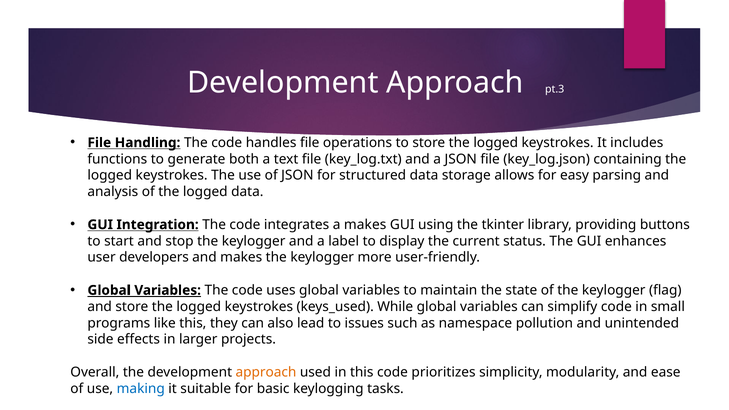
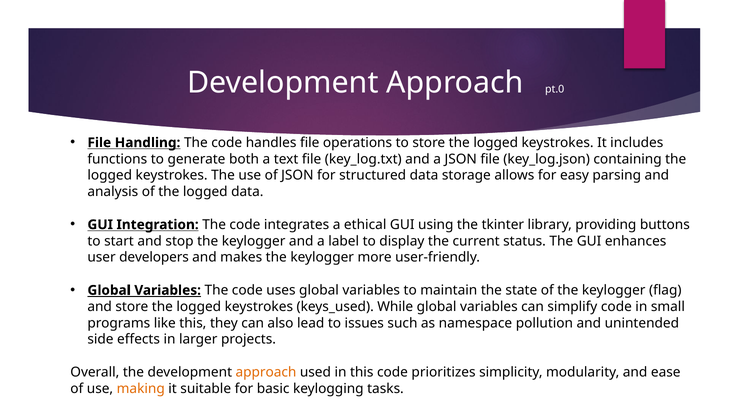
pt.3: pt.3 -> pt.0 (555, 89)
a makes: makes -> ethical (365, 225)
making colour: blue -> orange (141, 389)
